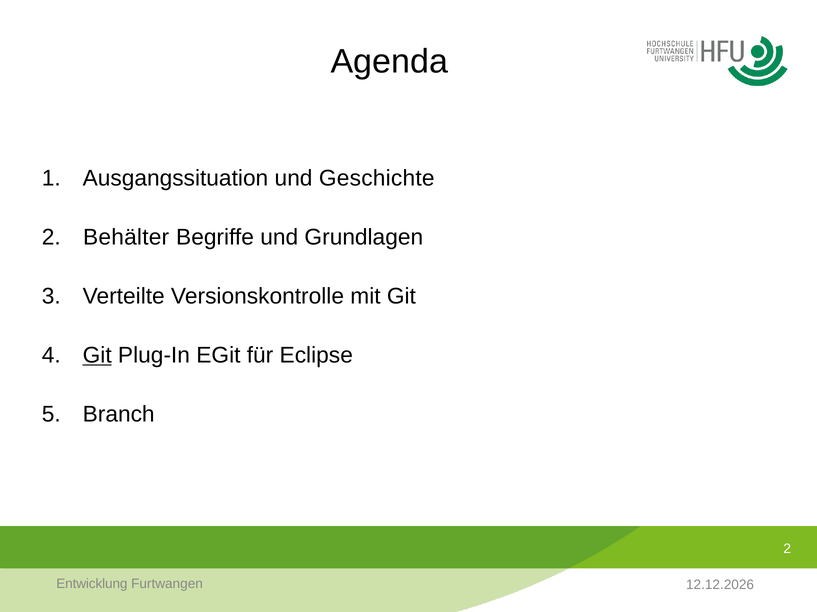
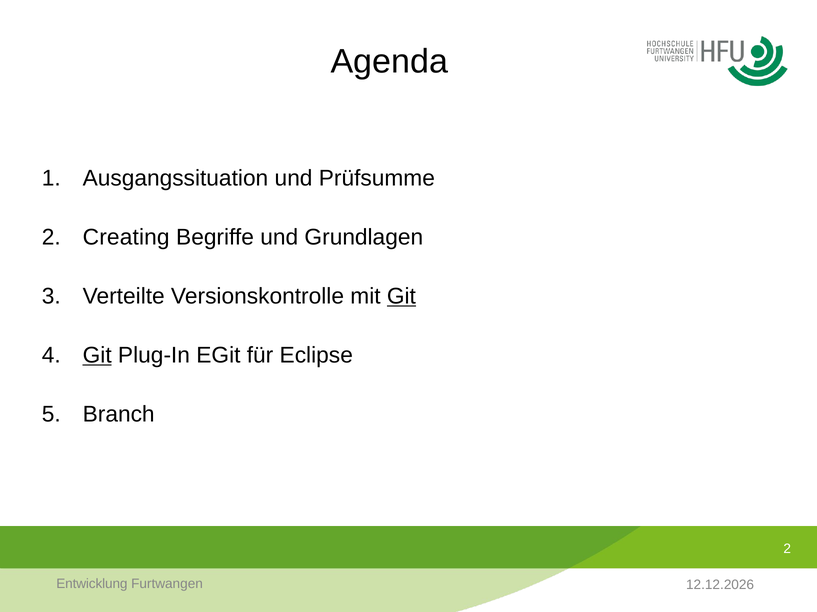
Geschichte: Geschichte -> Prüfsumme (377, 179)
Behälter: Behälter -> Creating (126, 238)
Git underline: none -> present (401, 297)
